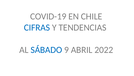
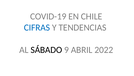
SÁBADO colour: blue -> black (46, 49)
